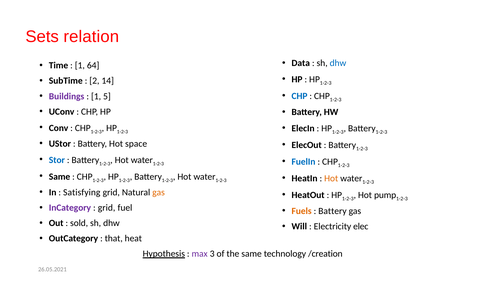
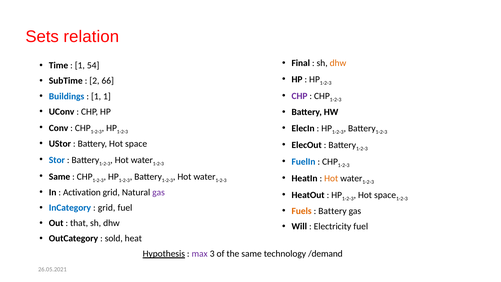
Data: Data -> Final (301, 63)
dhw colour: blue -> orange (338, 63)
64: 64 -> 54 (93, 65)
14: 14 -> 66 (108, 81)
CHP colour: blue -> purple (299, 96)
Buildings colour: purple -> blue (67, 96)
1 5: 5 -> 1 (107, 96)
Satisfying: Satisfying -> Activation (82, 192)
gas colour: orange -> purple (159, 192)
pump: pump -> space (385, 195)
InCategory colour: purple -> blue (70, 208)
sold: sold -> that (79, 223)
Electricity elec: elec -> fuel (361, 226)
that: that -> sold (114, 238)
/creation: /creation -> /demand (325, 253)
